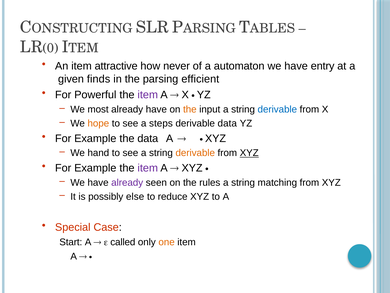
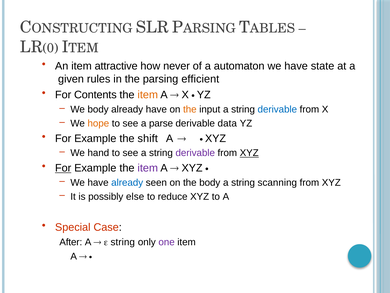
entry: entry -> state (323, 66)
finds: finds -> rules (99, 79)
Powerful: Powerful -> Contents (95, 95)
item colour: purple -> orange (148, 95)
We most: most -> body (98, 109)
steps: steps -> parse (161, 123)
the data: data -> shift (148, 138)
derivable colour: orange -> purple (195, 153)
For underline: none -> present (63, 168)
already colour: purple -> blue (127, 182)
the rules: rules -> body (210, 182)
matching: matching -> scanning (277, 182)
Start: Start -> After (71, 242)
called: called -> string (123, 242)
one colour: orange -> purple (167, 242)
